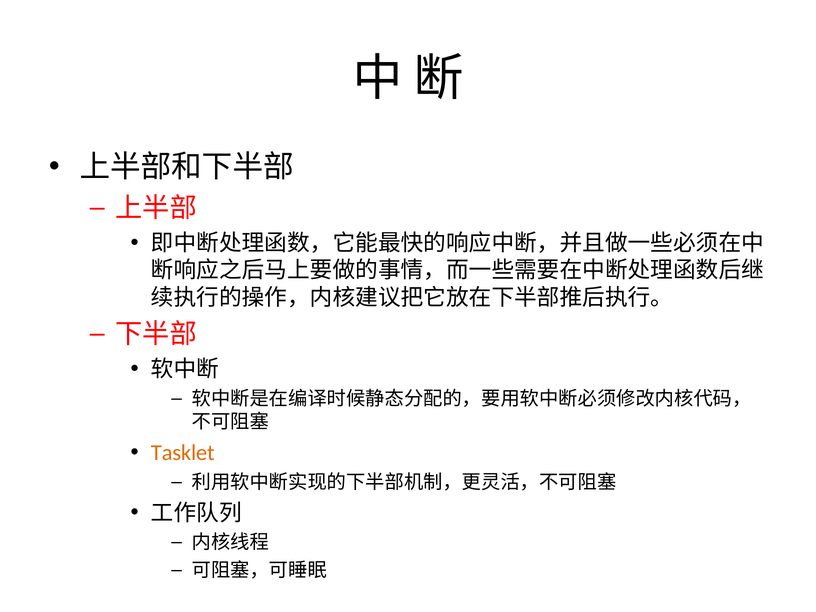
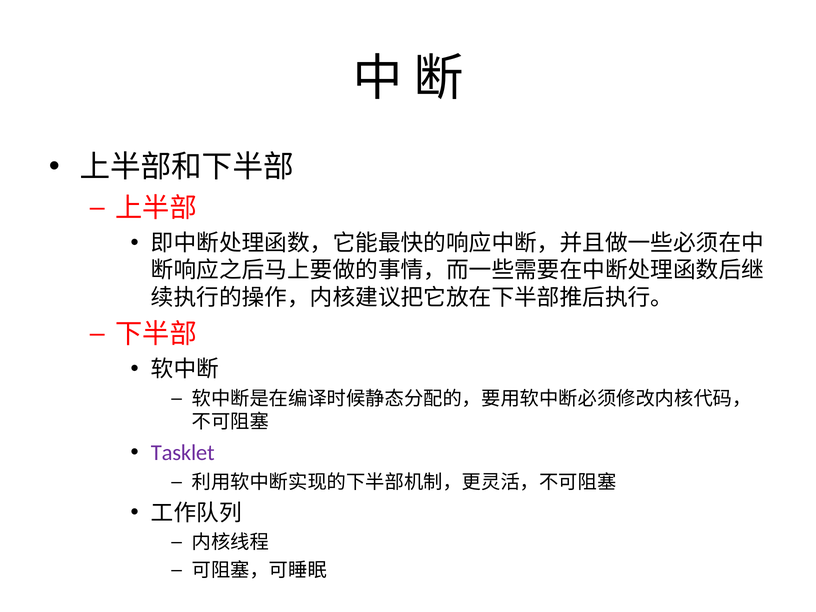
Tasklet colour: orange -> purple (183, 453)
